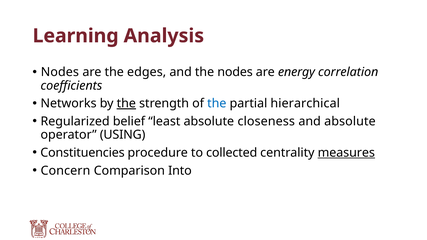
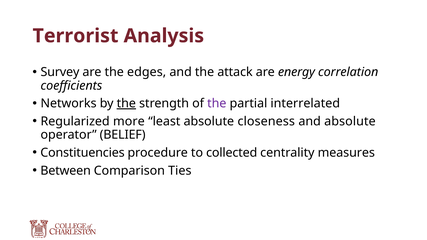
Learning: Learning -> Terrorist (76, 36)
Nodes: Nodes -> Survey (60, 72)
the nodes: nodes -> attack (235, 72)
the colour: blue -> purple (217, 104)
hierarchical: hierarchical -> interrelated (305, 104)
belief: belief -> more (129, 121)
USING: USING -> BELIEF (123, 135)
measures underline: present -> none (346, 153)
Concern: Concern -> Between (66, 171)
Into: Into -> Ties (180, 171)
